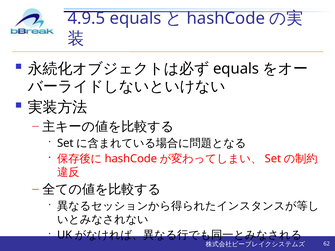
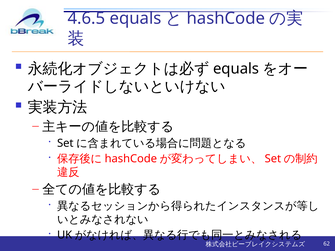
4.9.5: 4.9.5 -> 4.6.5 (86, 18)
